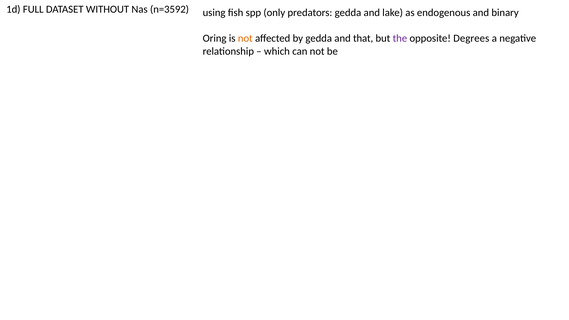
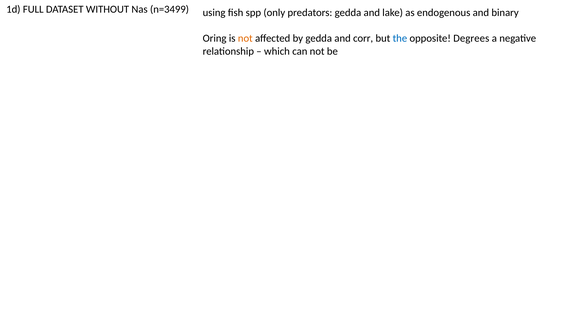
n=3592: n=3592 -> n=3499 (169, 9)
that: that -> corr (363, 38)
the colour: purple -> blue (400, 38)
